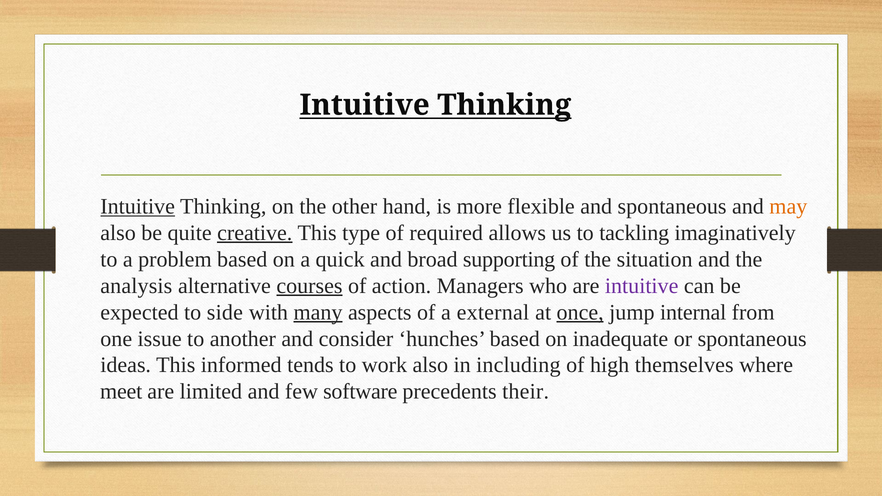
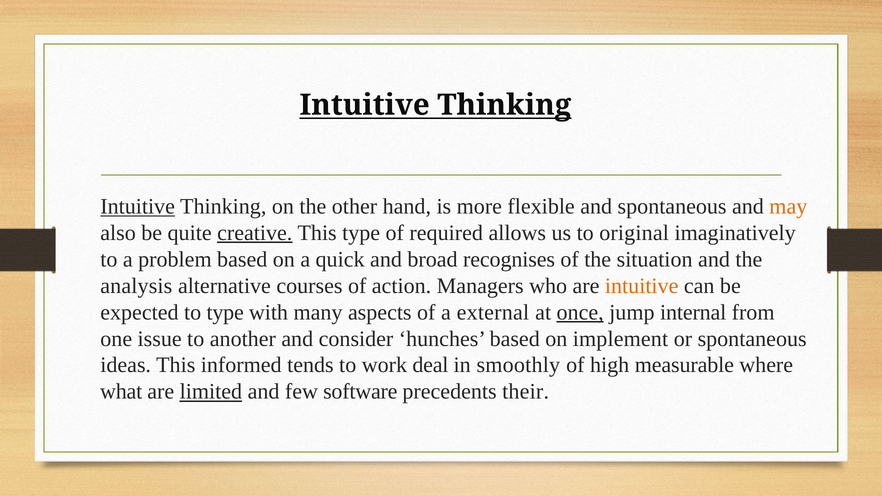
tackling: tackling -> original (634, 233)
supporting: supporting -> recognises (509, 259)
courses underline: present -> none (309, 286)
intuitive colour: purple -> orange (642, 286)
to side: side -> type (225, 312)
many underline: present -> none (318, 312)
inadequate: inadequate -> implement (620, 339)
work also: also -> deal (430, 365)
including: including -> smoothly (518, 365)
themselves: themselves -> measurable (684, 365)
meet: meet -> what (121, 392)
limited underline: none -> present (211, 392)
